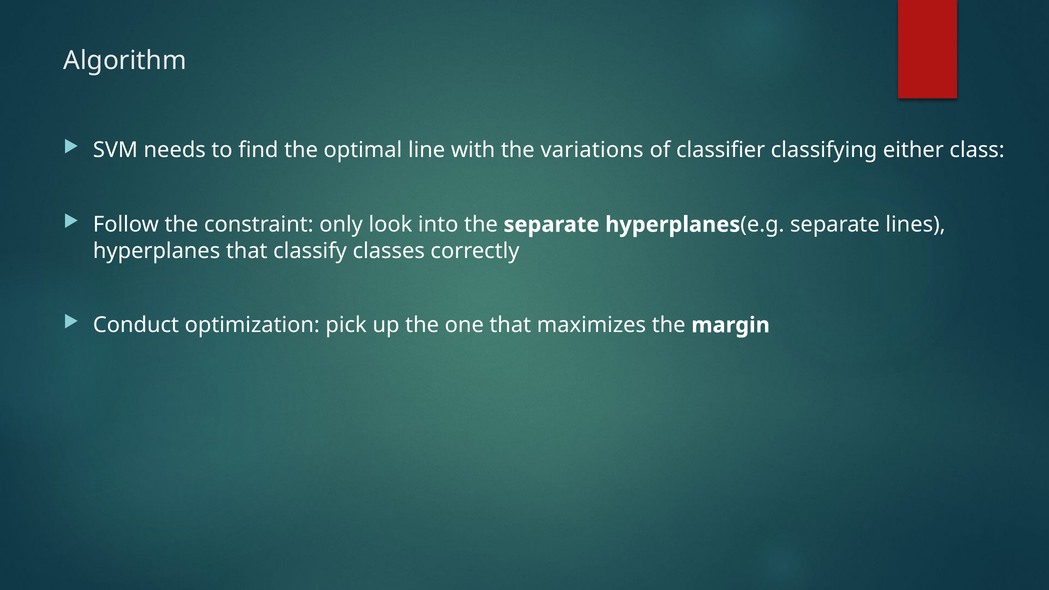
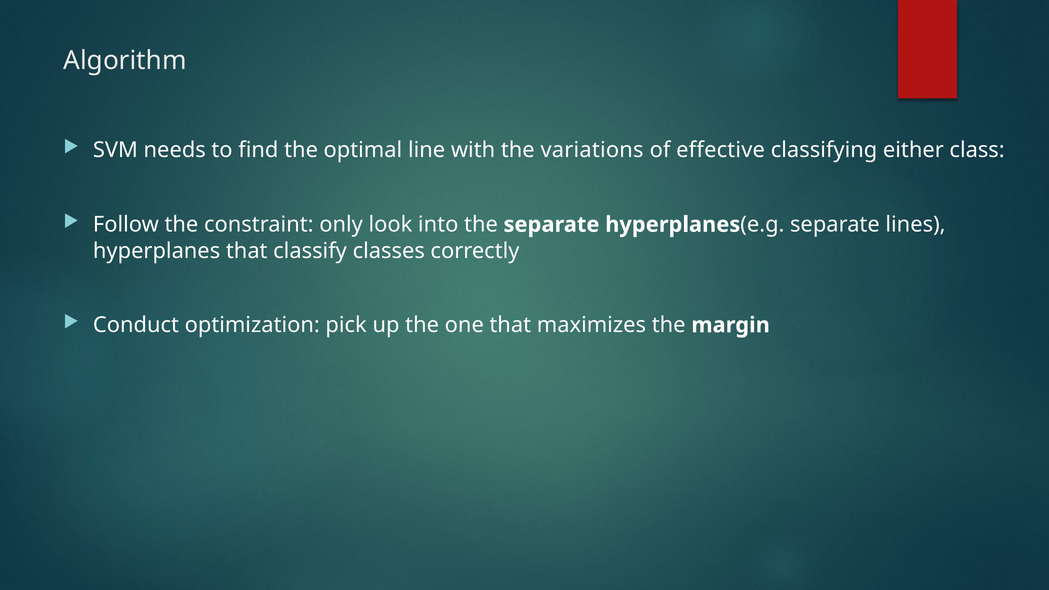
classifier: classifier -> effective (721, 150)
